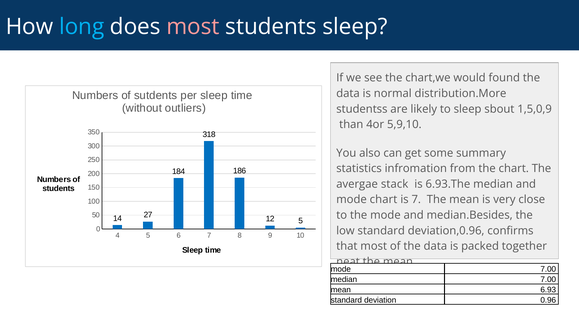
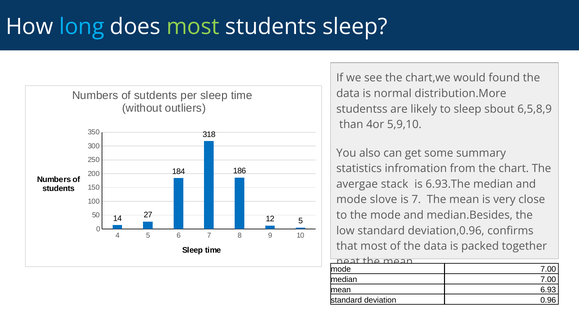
most colour: pink -> light green (193, 27)
1,5,0,9: 1,5,0,9 -> 6,5,8,9 (535, 109)
mode chart: chart -> slove (384, 199)
